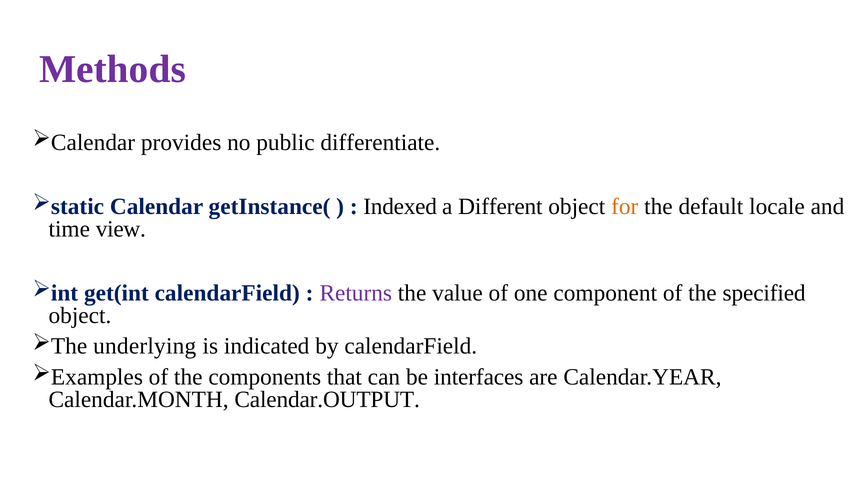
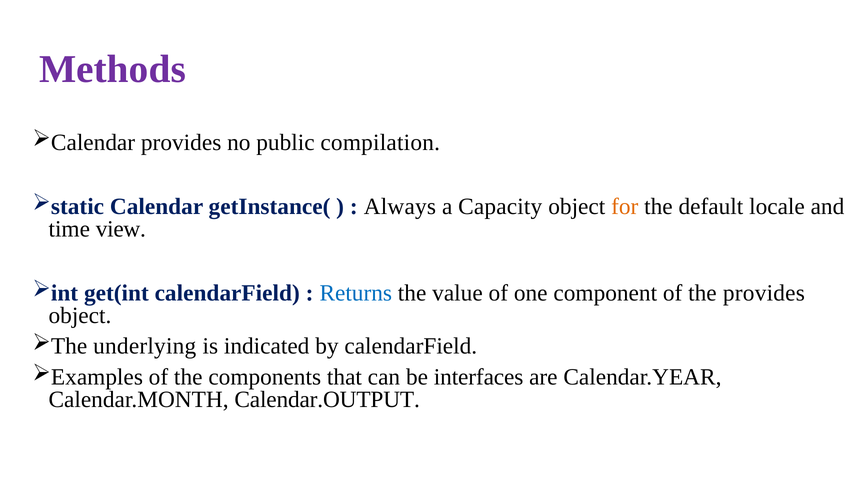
differentiate: differentiate -> compilation (380, 143)
Indexed: Indexed -> Always (400, 207)
Different: Different -> Capacity (500, 207)
Returns colour: purple -> blue (356, 293)
the specified: specified -> provides (764, 293)
